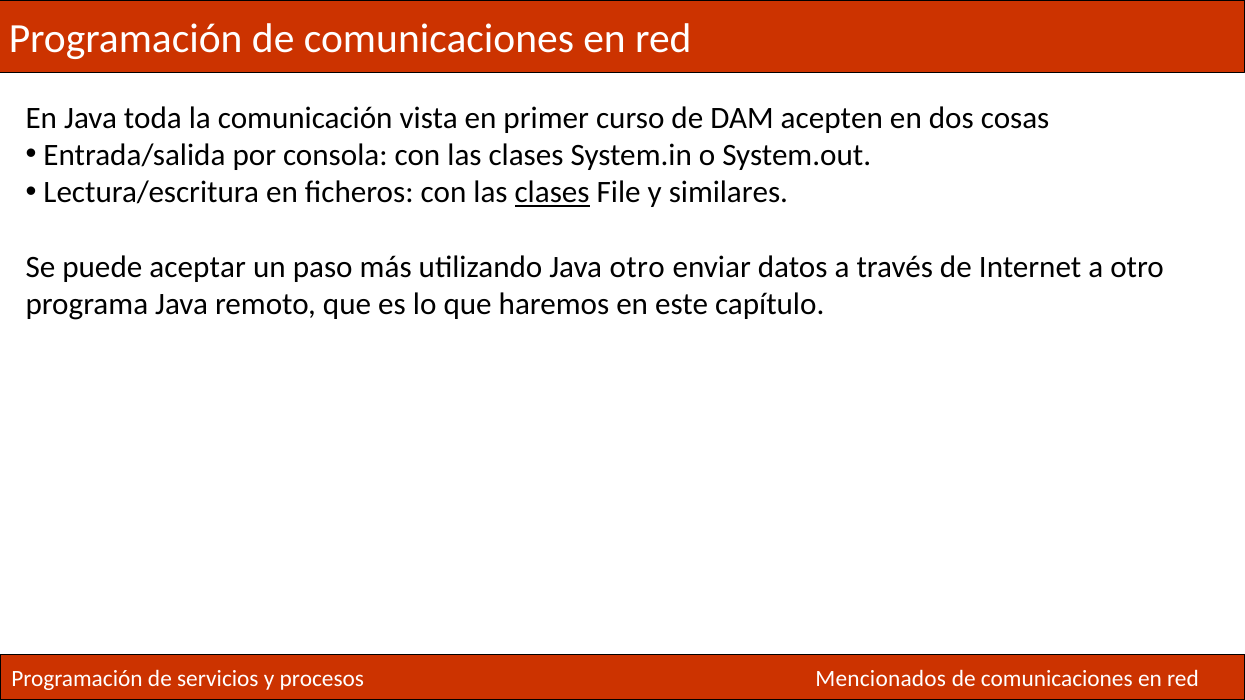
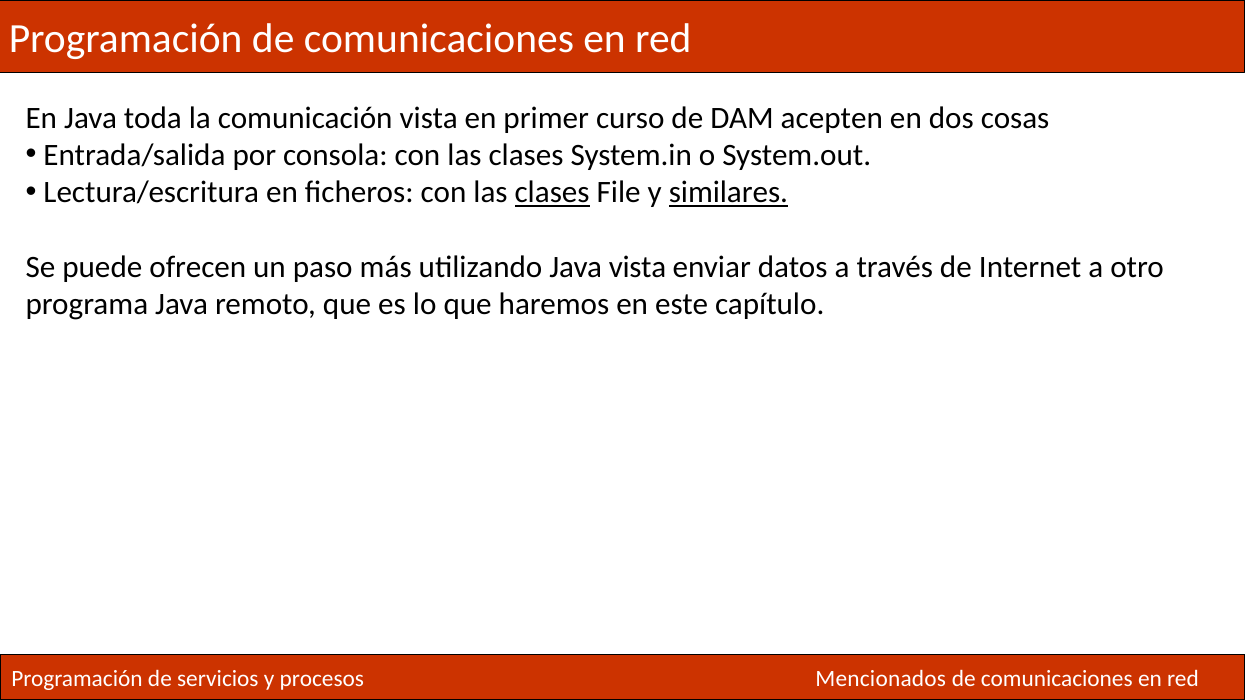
similares underline: none -> present (728, 193)
aceptar: aceptar -> ofrecen (198, 267)
Java otro: otro -> vista (638, 267)
